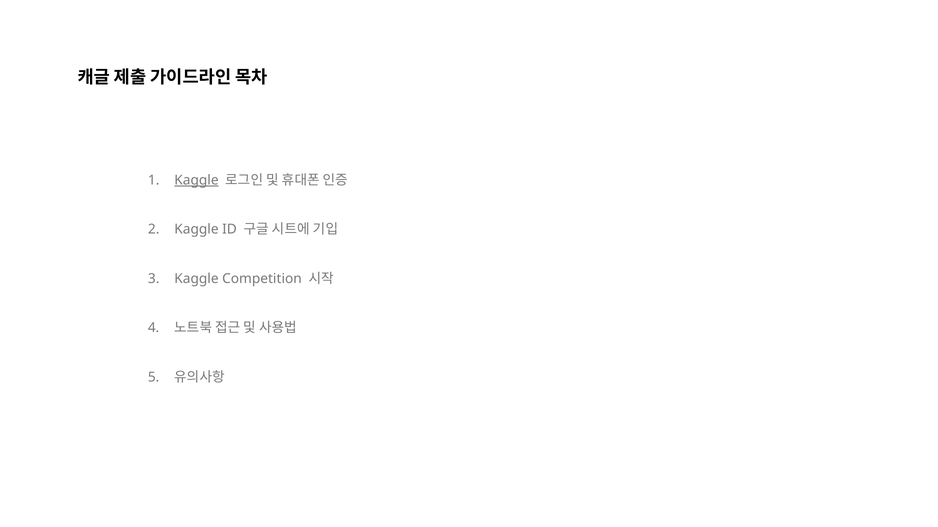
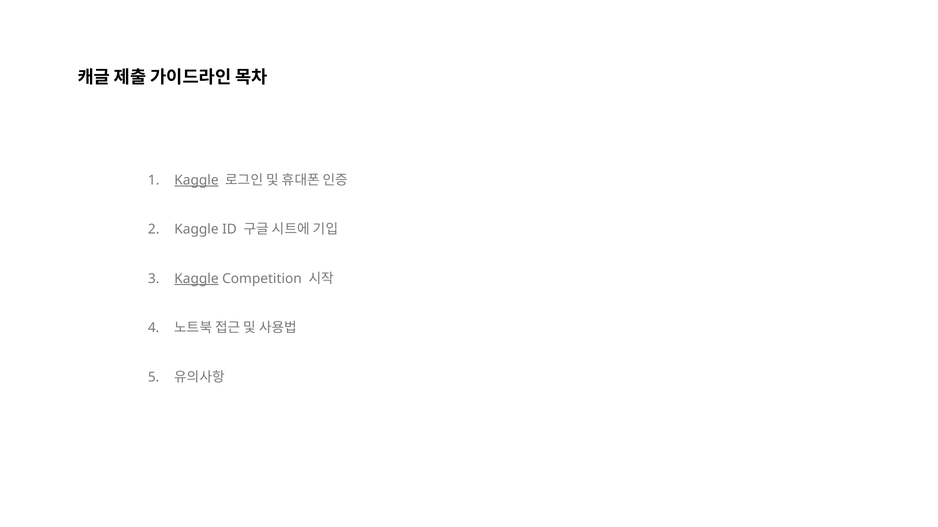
Kaggle underline: none -> present (196, 279)
